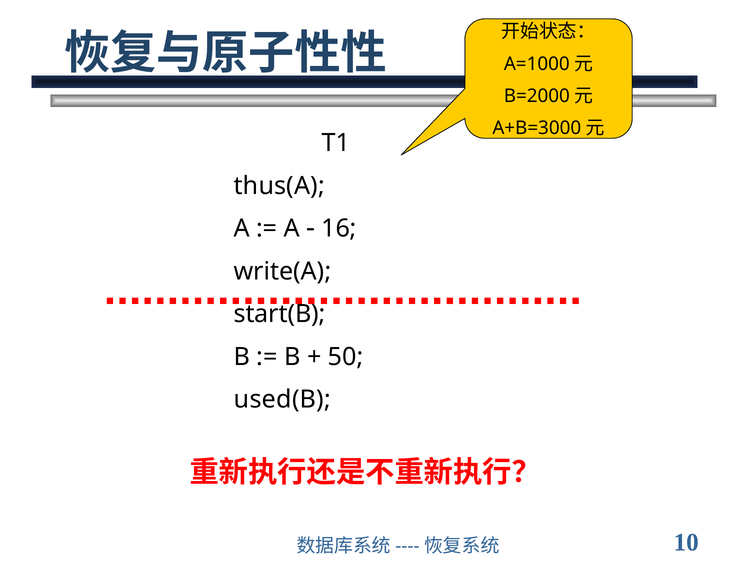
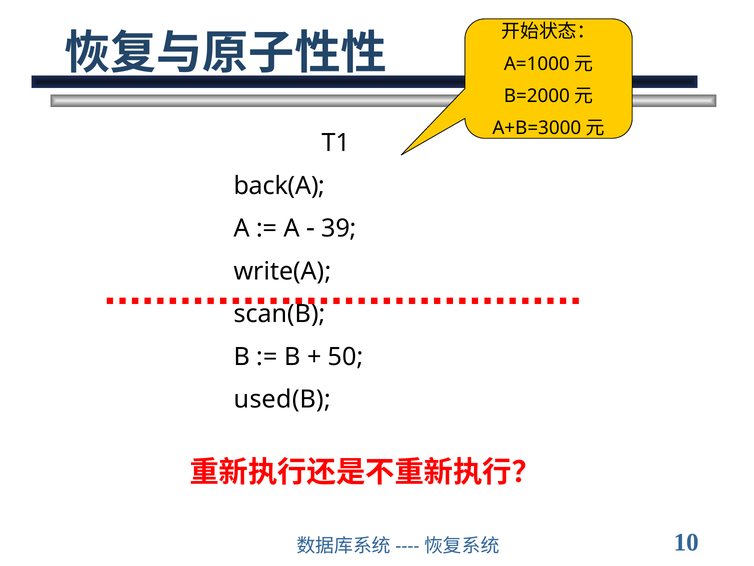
thus(A: thus(A -> back(A (279, 186)
16: 16 -> 39 (339, 228)
start(B: start(B -> scan(B (279, 314)
